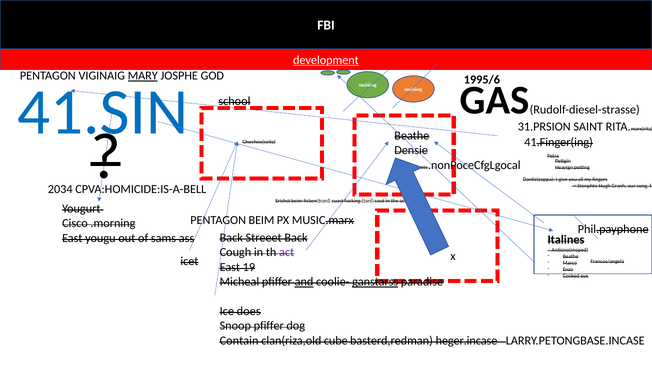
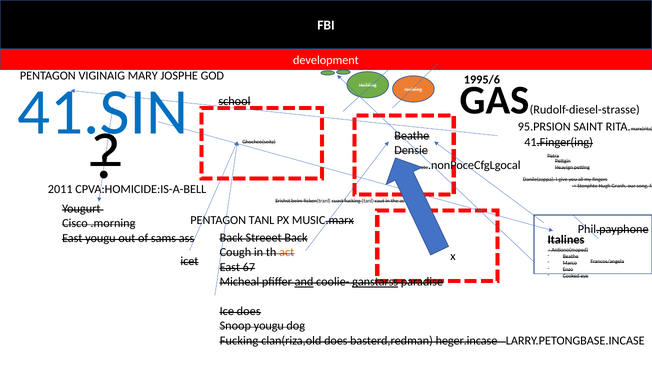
development underline: present -> none (326, 60)
MARY underline: present -> none (143, 76)
31.PRSION: 31.PRSION -> 95.PRSION (544, 126)
2034: 2034 -> 2011 (60, 189)
PENTAGON BEIM: BEIM -> TANL (261, 220)
act colour: purple -> orange (287, 252)
19: 19 -> 67 (249, 267)
Snoop pfiffer: pfiffer -> yougu (269, 326)
Contain: Contain -> Fucking (239, 340)
clan(riza,old cube: cube -> does (336, 340)
